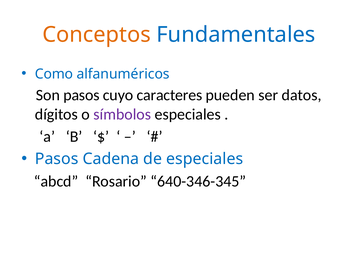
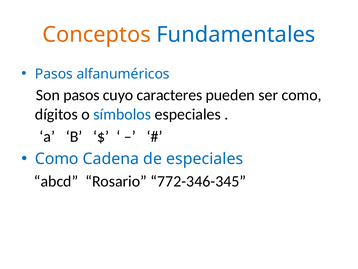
Como: Como -> Pasos (54, 74)
ser datos: datos -> como (302, 95)
símbolos colour: purple -> blue (122, 114)
Pasos: Pasos -> Como (57, 159)
640-346-345: 640-346-345 -> 772-346-345 (198, 181)
